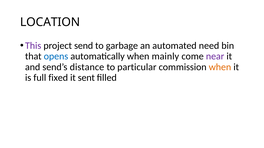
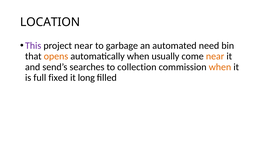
project send: send -> near (84, 46)
opens colour: blue -> orange (56, 56)
mainly: mainly -> usually (165, 56)
near colour: purple -> orange (215, 56)
distance: distance -> searches (87, 67)
particular: particular -> collection (137, 67)
sent: sent -> long (86, 78)
